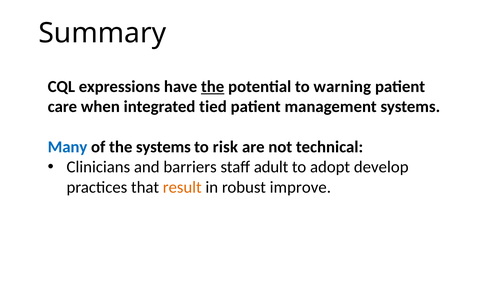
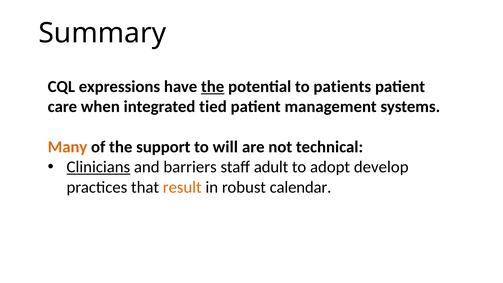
warning: warning -> patients (342, 87)
Many colour: blue -> orange (68, 147)
the systems: systems -> support (163, 147)
risk: risk -> will (225, 147)
Clinicians underline: none -> present (98, 167)
improve: improve -> calendar (300, 187)
